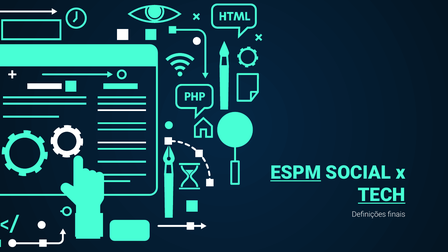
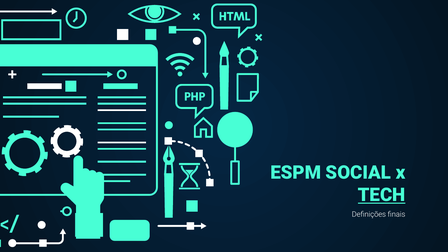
ESPM underline: present -> none (296, 173)
